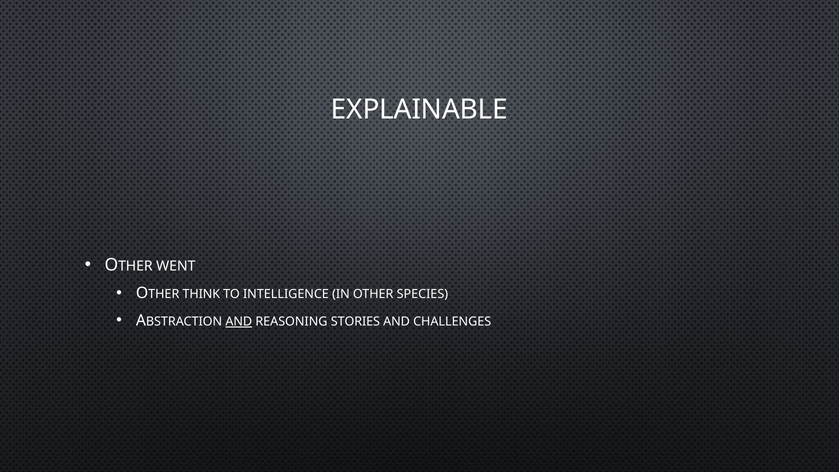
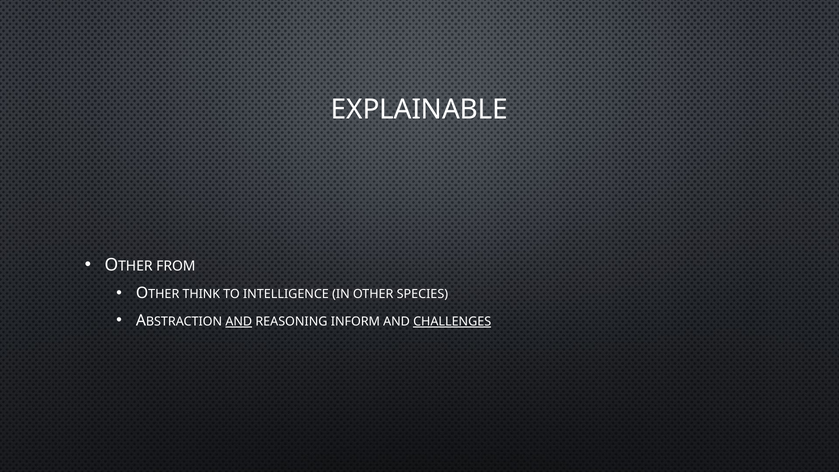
WENT: WENT -> FROM (176, 266)
STORIES: STORIES -> INFORM (355, 321)
CHALLENGES underline: none -> present (452, 321)
